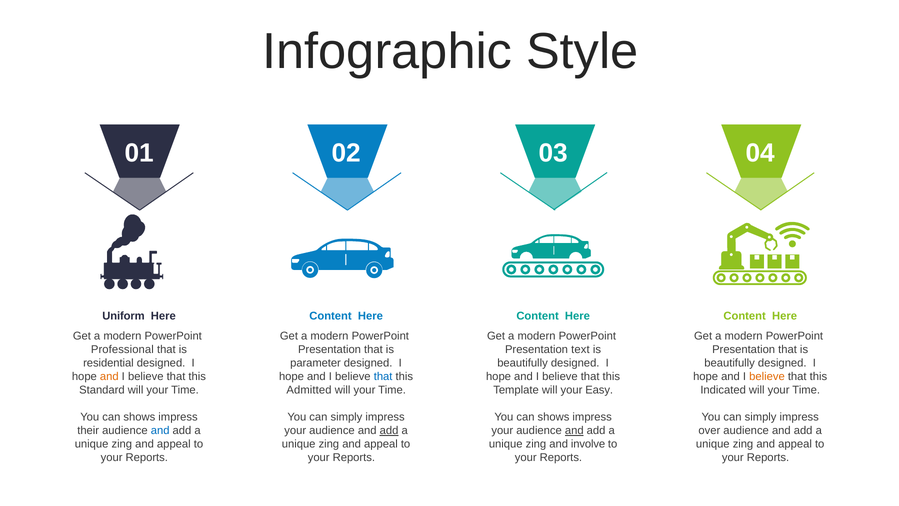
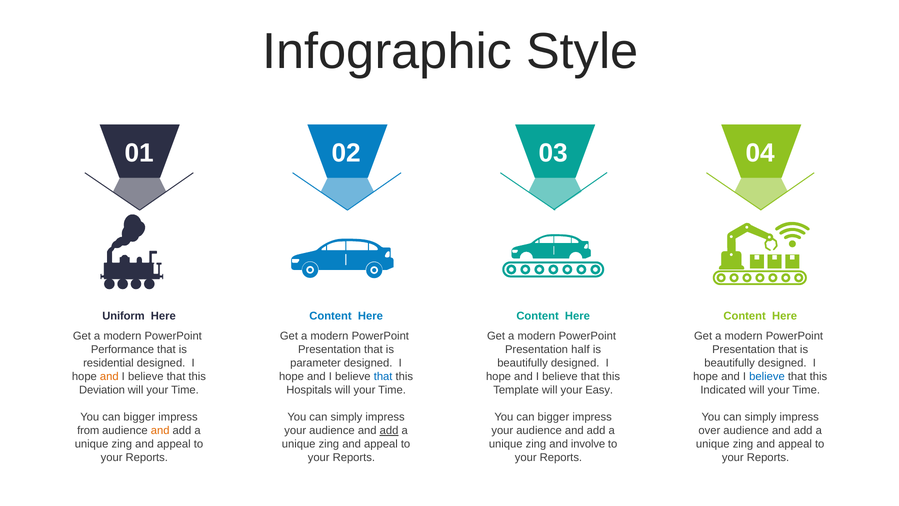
Professional: Professional -> Performance (122, 349)
text: text -> half (580, 349)
believe colour: orange -> blue (767, 376)
Standard: Standard -> Deviation (102, 390)
Admitted: Admitted -> Hospitals (309, 390)
shows: shows -> bigger (139, 417)
shows: shows -> bigger (553, 417)
their: their -> from (88, 430)
and colour: blue -> orange (160, 430)
and underline: present -> none (574, 430)
